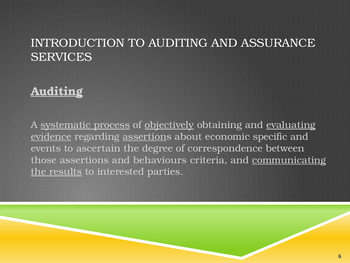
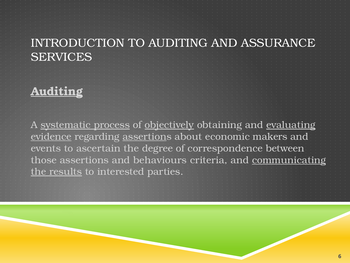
specific: specific -> makers (270, 136)
